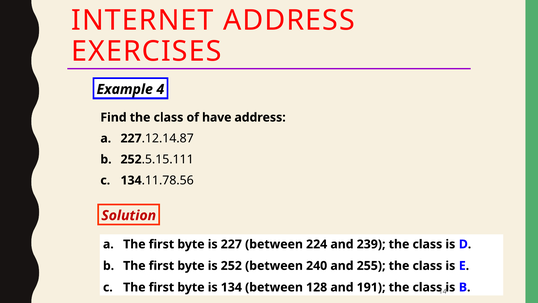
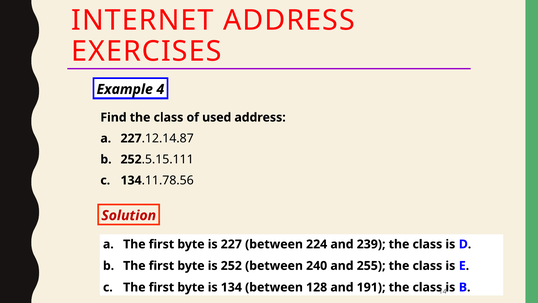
have: have -> used (217, 117)
